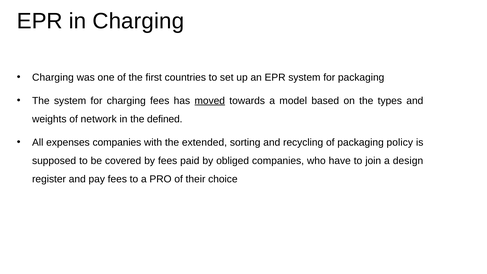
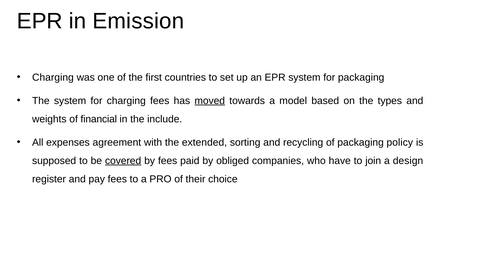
in Charging: Charging -> Emission (138, 21)
network: network -> financial (99, 119)
defined: defined -> include (165, 119)
expenses companies: companies -> agreement (117, 142)
covered underline: none -> present (123, 161)
